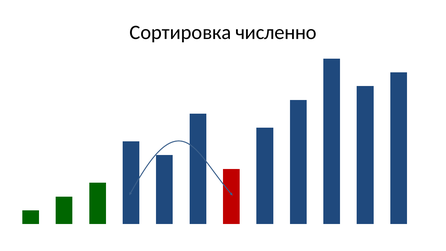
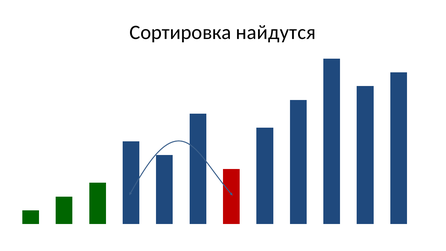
численно: численно -> найдутся (276, 32)
